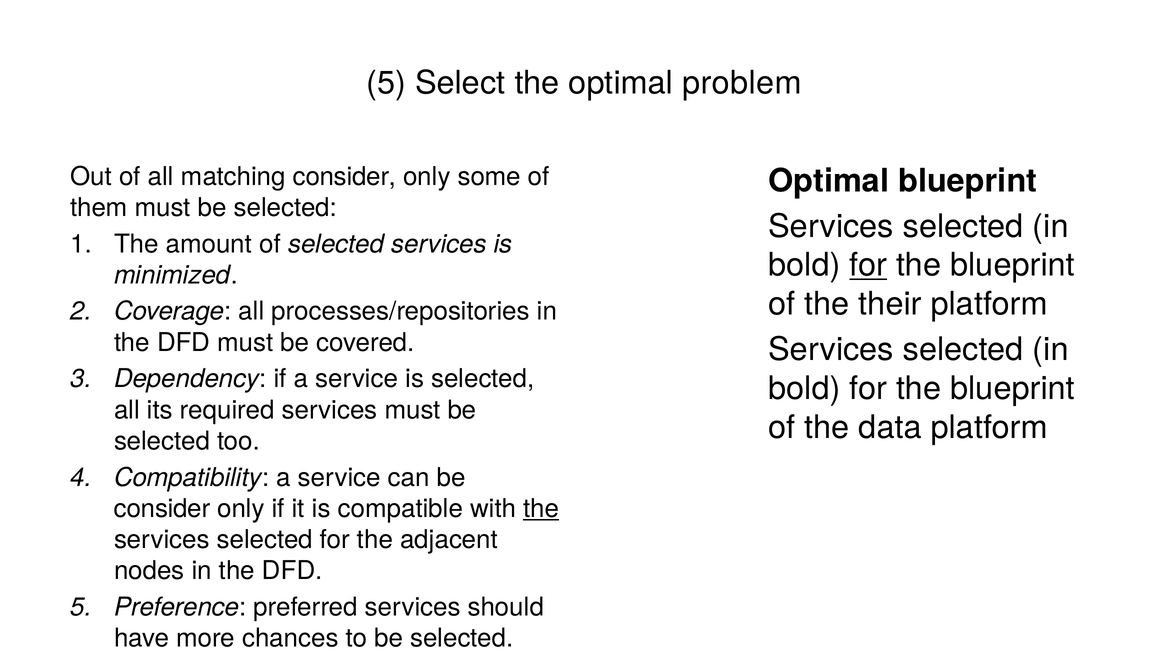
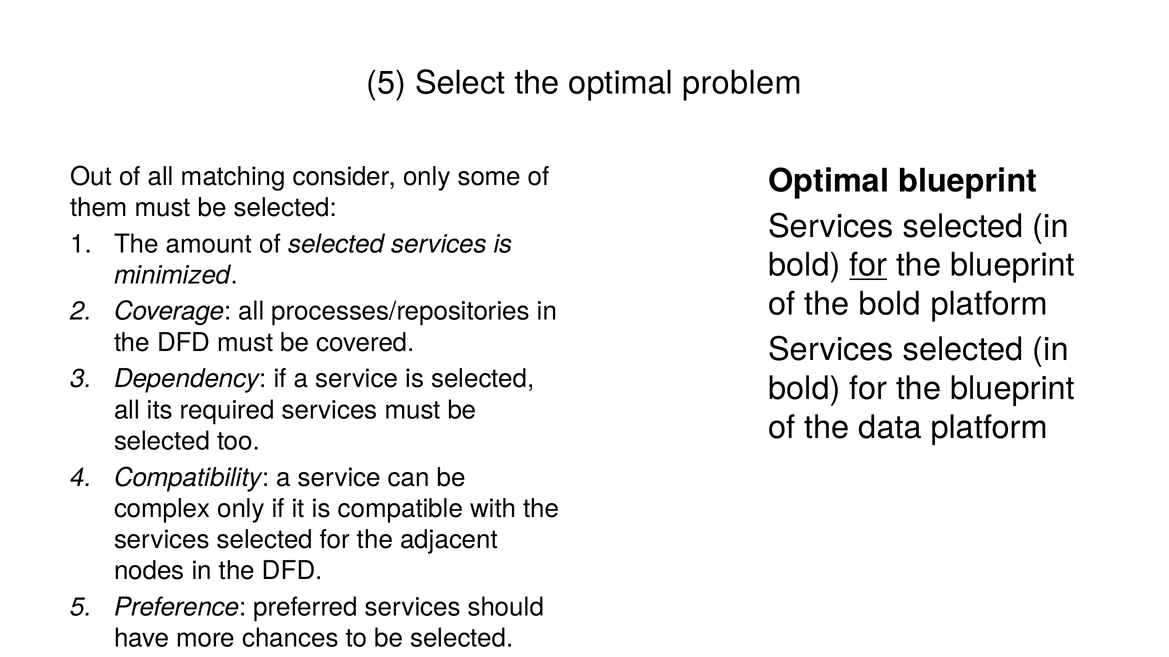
the their: their -> bold (890, 304)
consider: consider -> complex (162, 509)
the underline: present -> none (541, 509)
